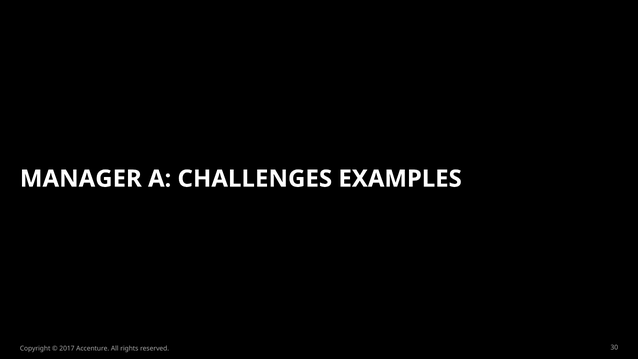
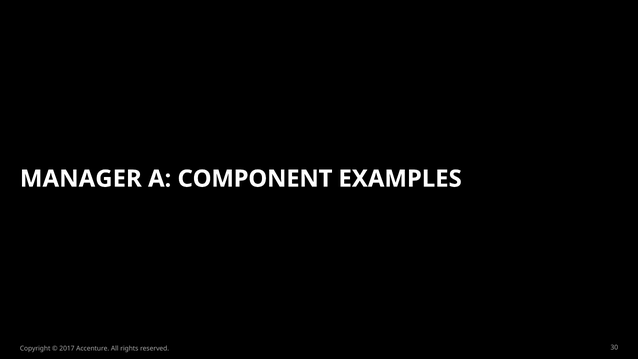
CHALLENGES: CHALLENGES -> COMPONENT (255, 179)
